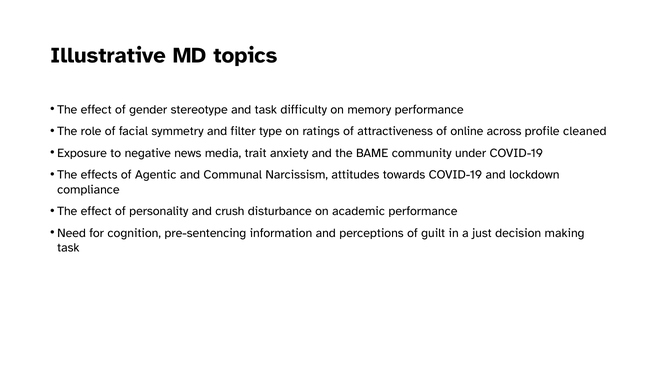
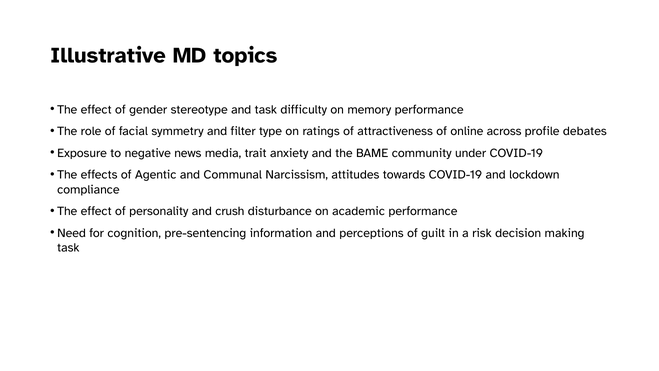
cleaned: cleaned -> debates (585, 131)
just: just -> risk (482, 233)
